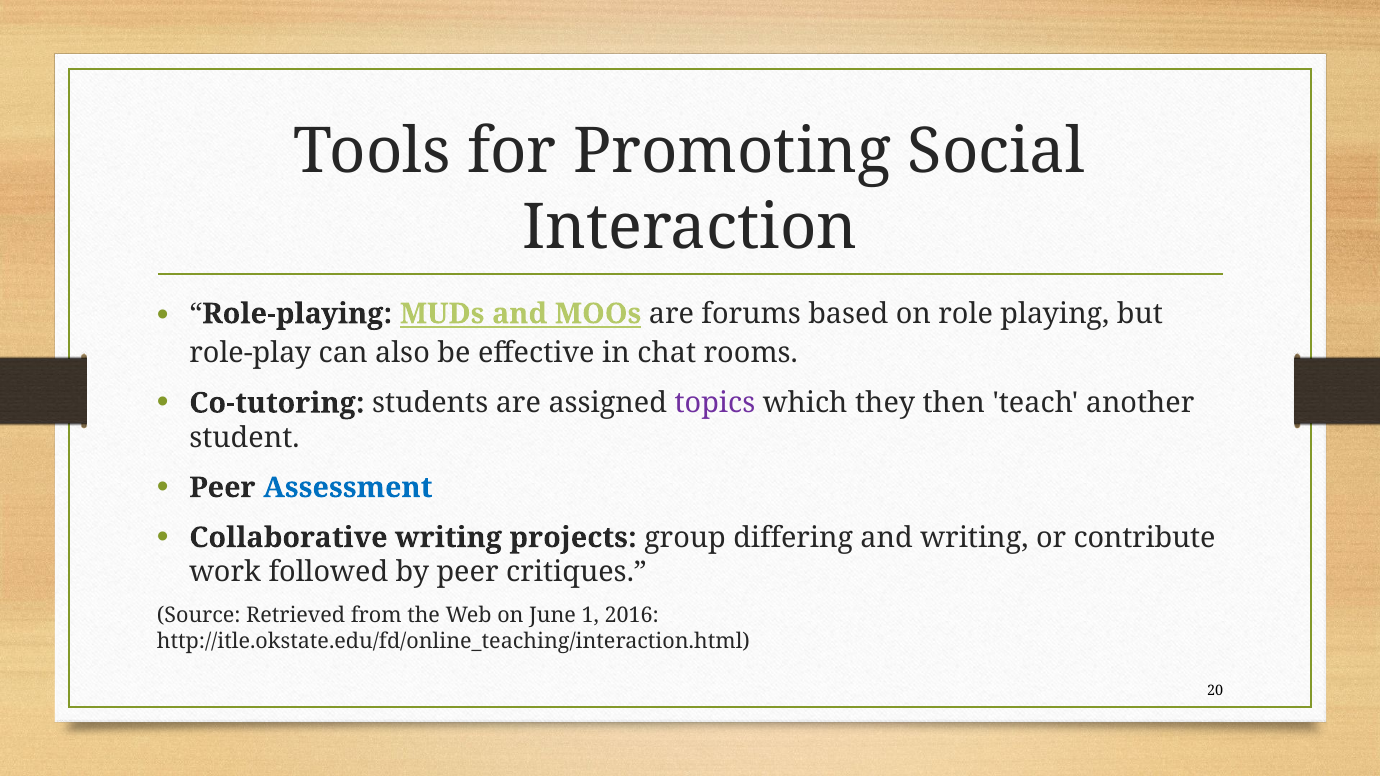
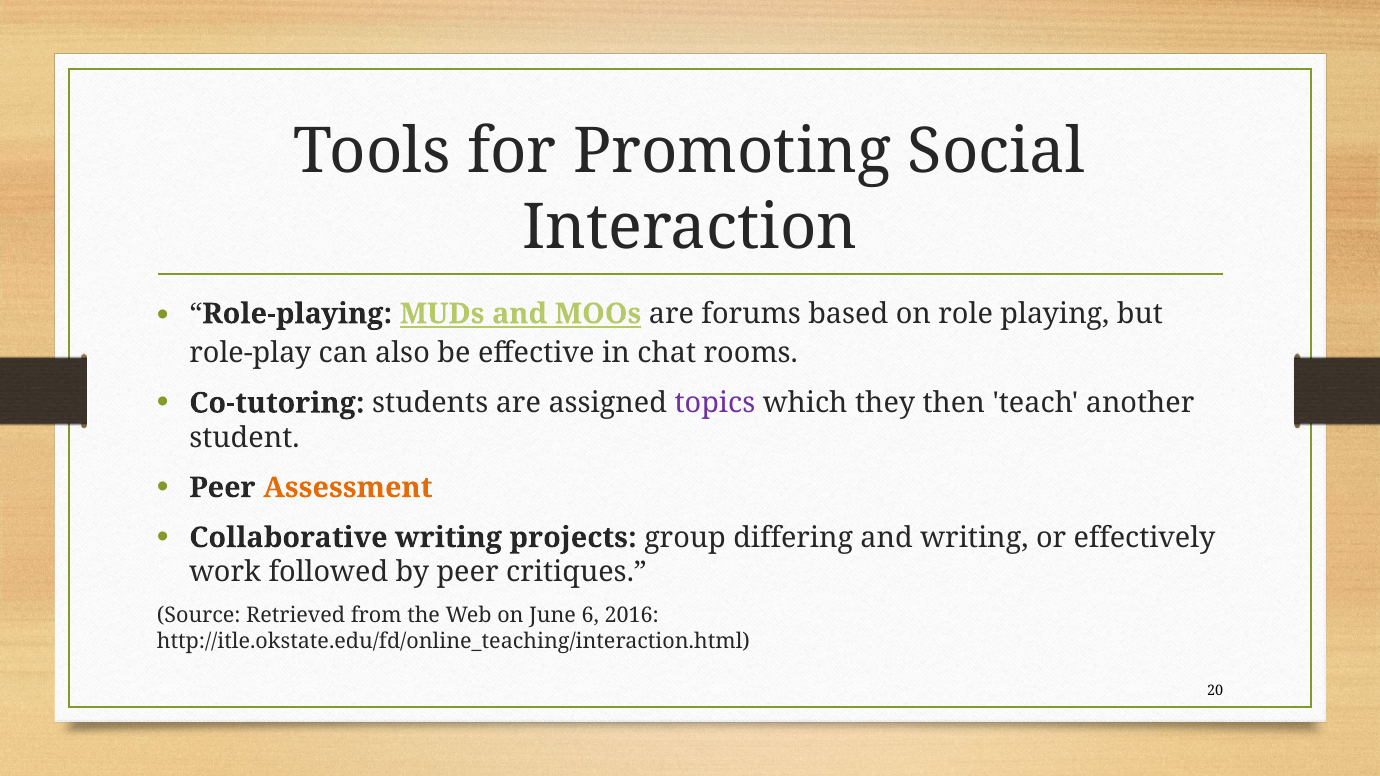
Assessment colour: blue -> orange (348, 488)
contribute: contribute -> effectively (1144, 538)
1: 1 -> 6 (590, 616)
